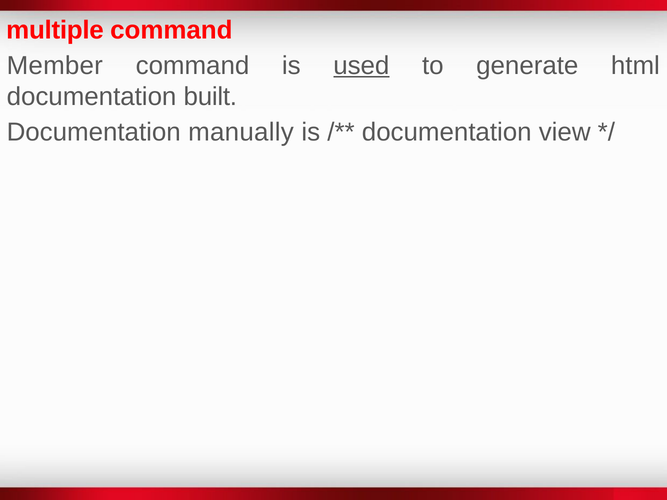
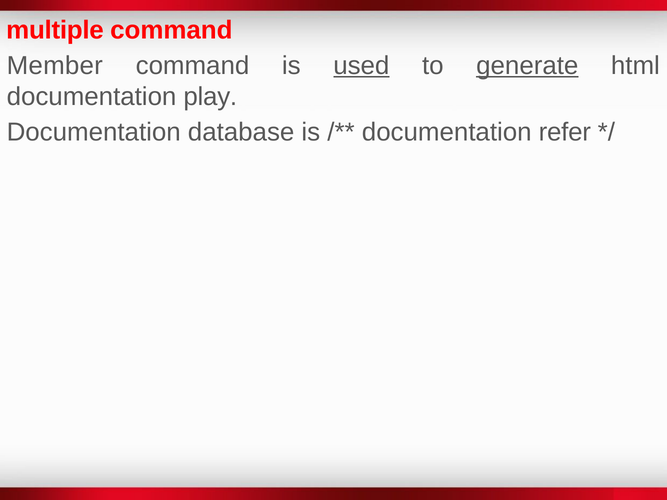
generate underline: none -> present (527, 66)
built: built -> play (210, 97)
manually: manually -> database (241, 132)
view: view -> refer (565, 132)
